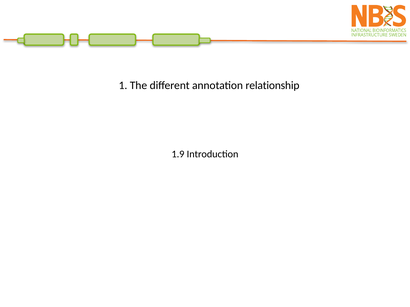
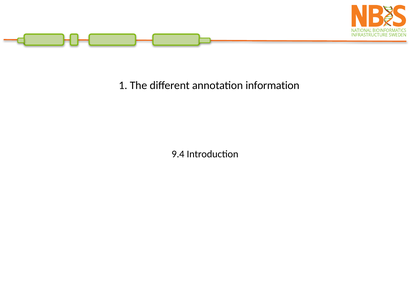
relationship: relationship -> information (272, 85)
1.9: 1.9 -> 9.4 (178, 154)
